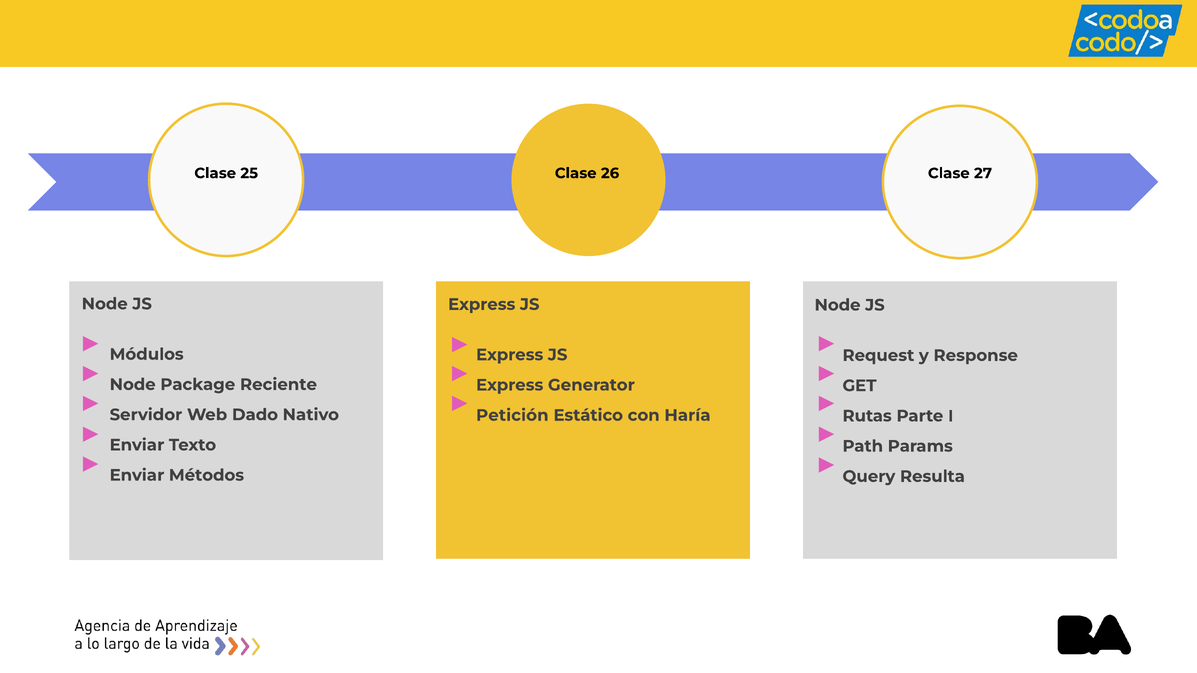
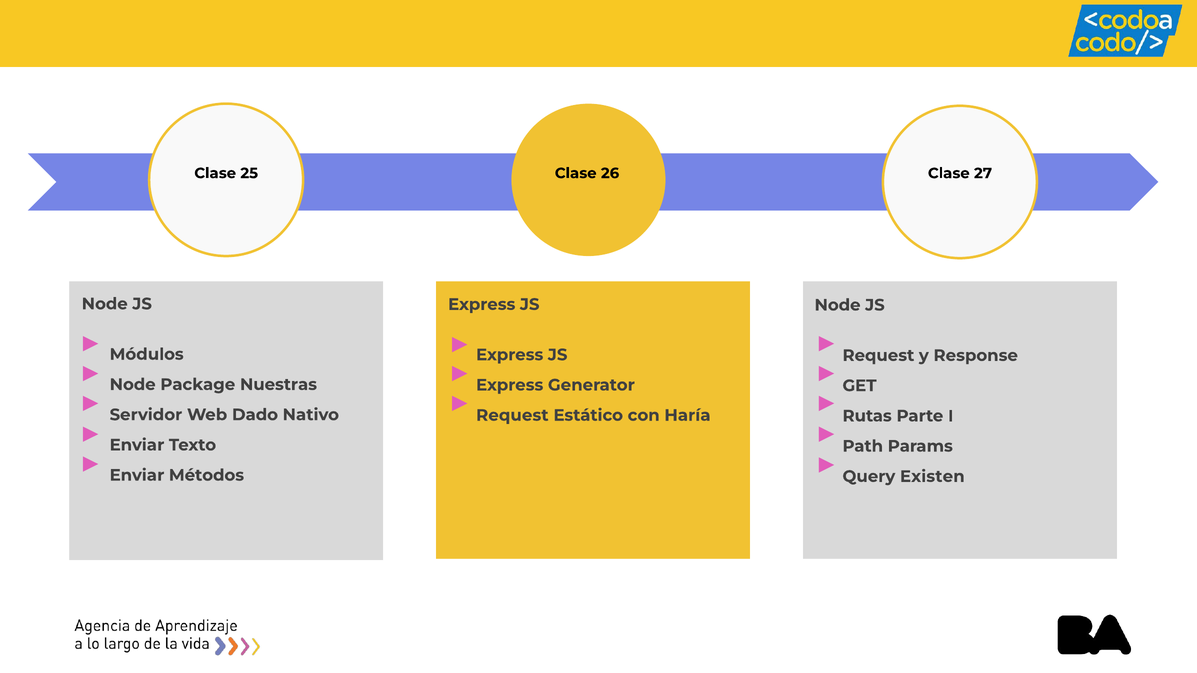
Reciente: Reciente -> Nuestras (278, 385)
Petición: Petición -> Request (512, 415)
Resulta: Resulta -> Existen (932, 477)
